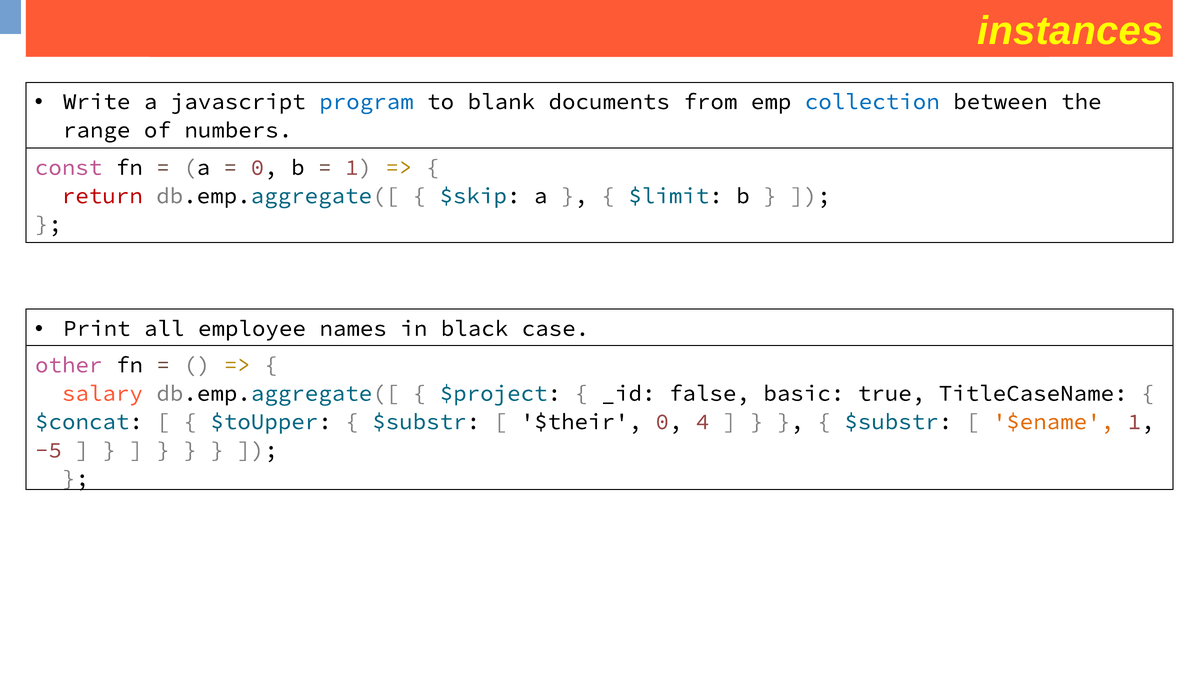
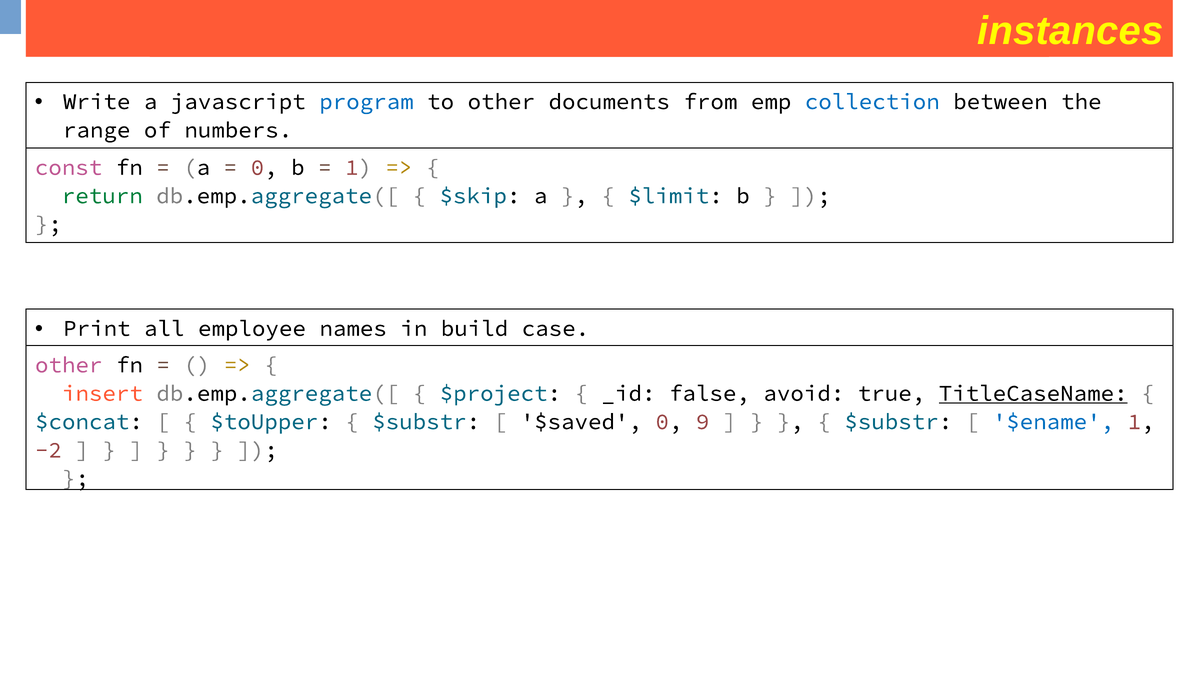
to blank: blank -> other (501, 102)
return colour: red -> green (102, 196)
black: black -> build (475, 328)
salary: salary -> insert (102, 393)
basic: basic -> avoid (804, 393)
TitleCaseName underline: none -> present (1033, 393)
$their: $their -> $saved (581, 421)
4: 4 -> 9 (703, 421)
$ename colour: orange -> blue (1053, 421)
-5: -5 -> -2 (49, 450)
